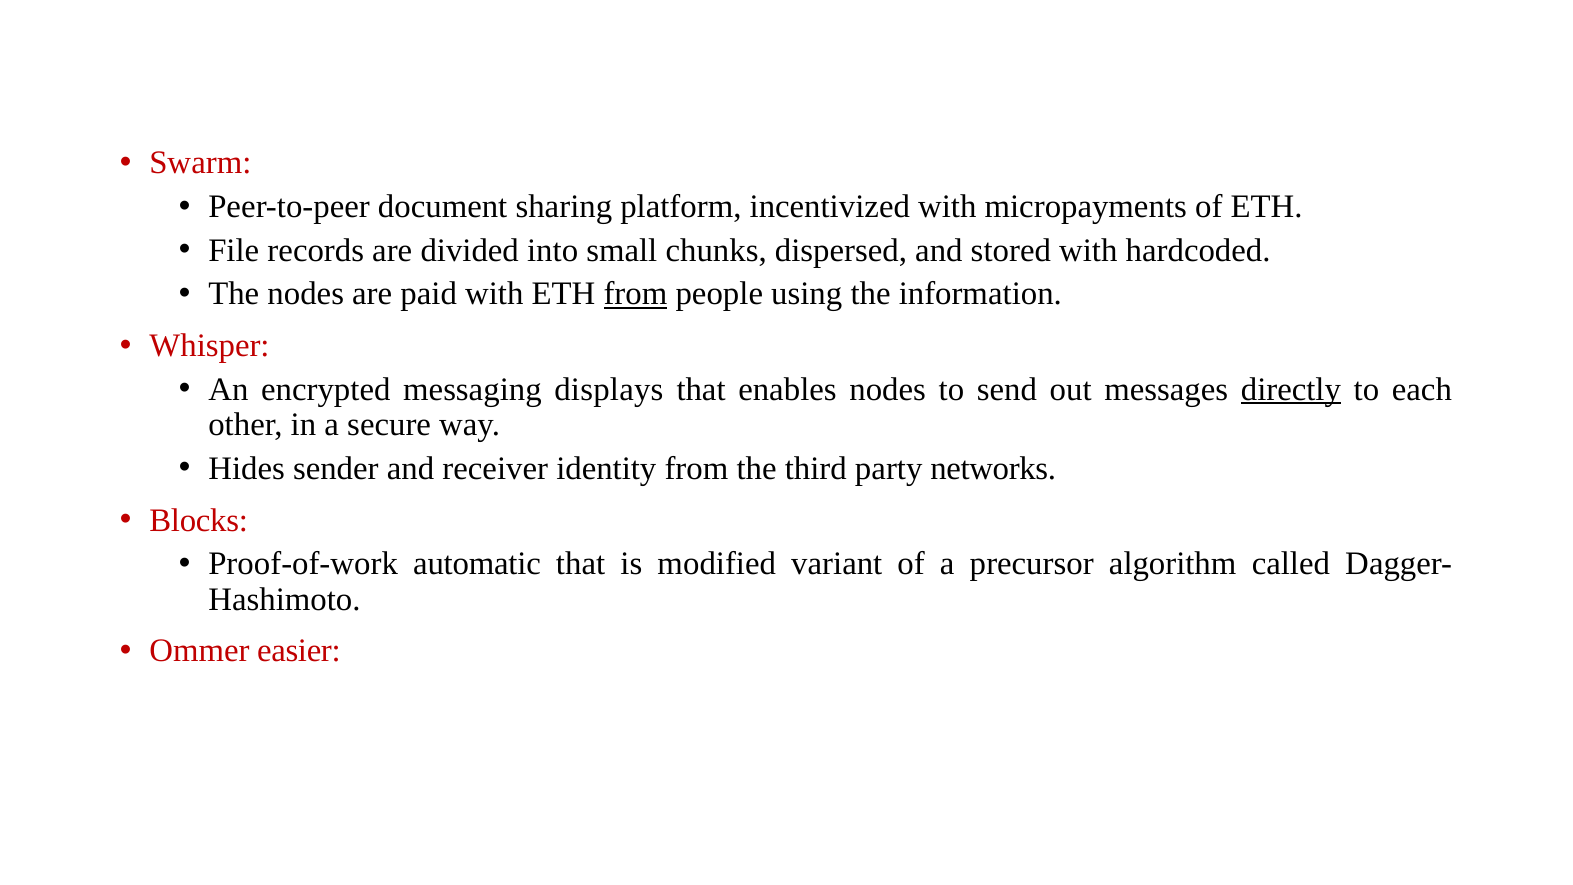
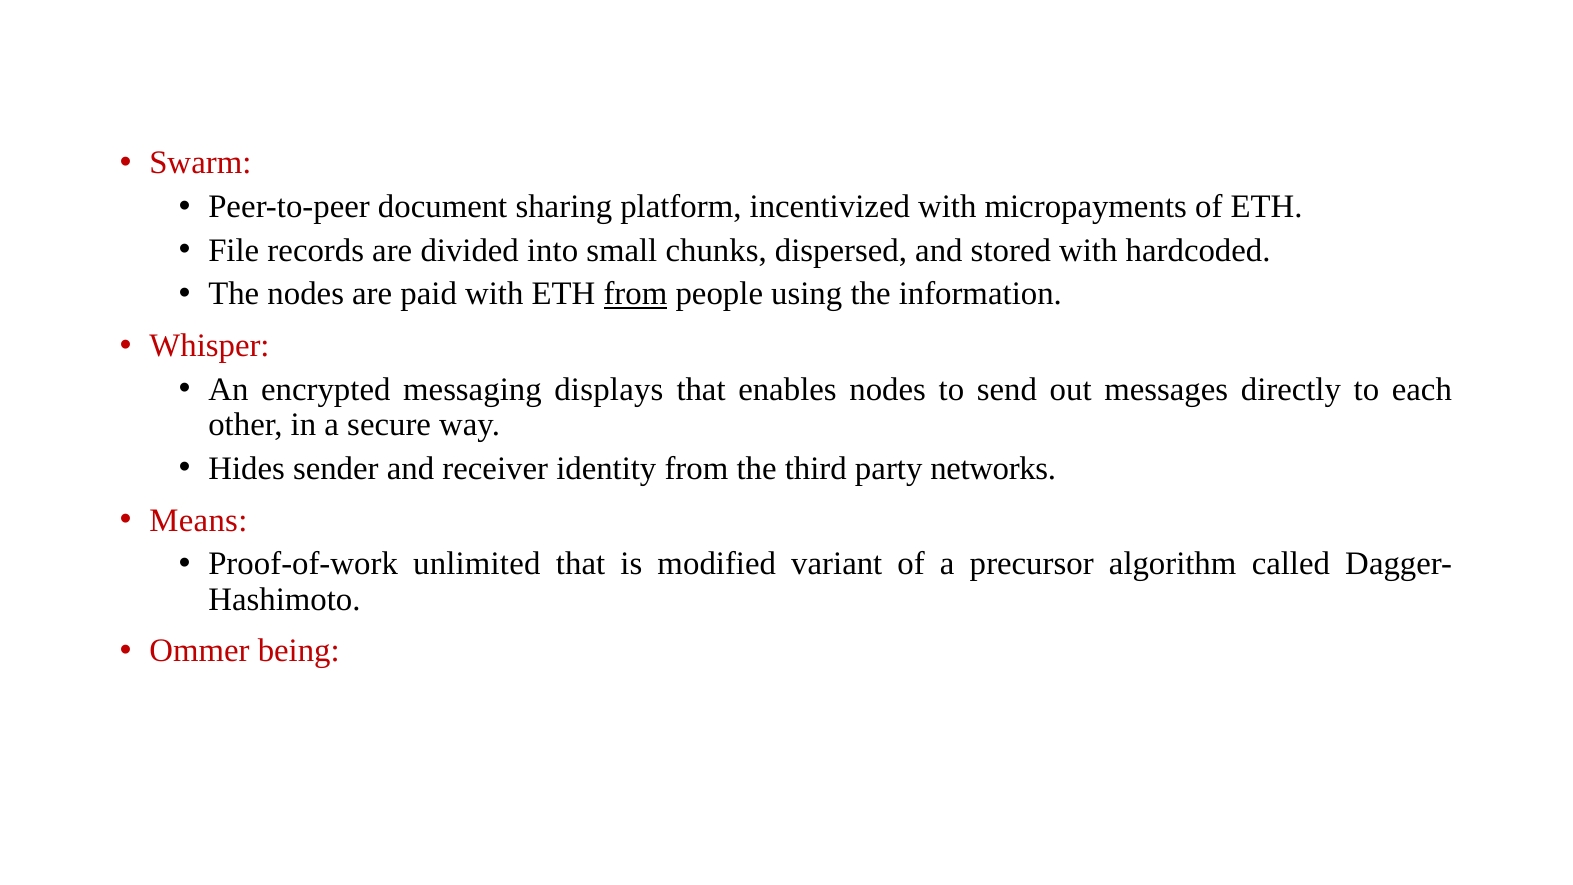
directly underline: present -> none (1291, 389)
Blocks: Blocks -> Means (198, 520)
automatic: automatic -> unlimited (477, 564)
easier: easier -> being (299, 651)
